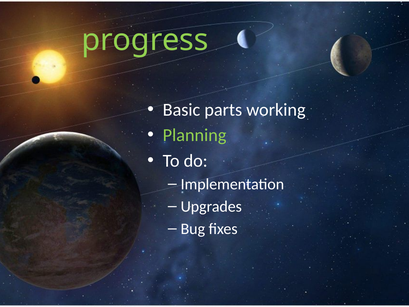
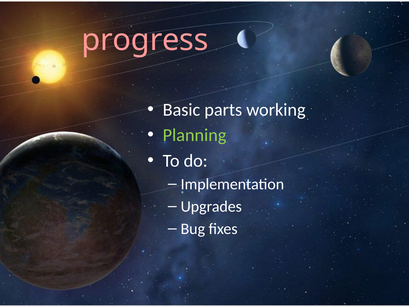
progress colour: light green -> pink (145, 40)
